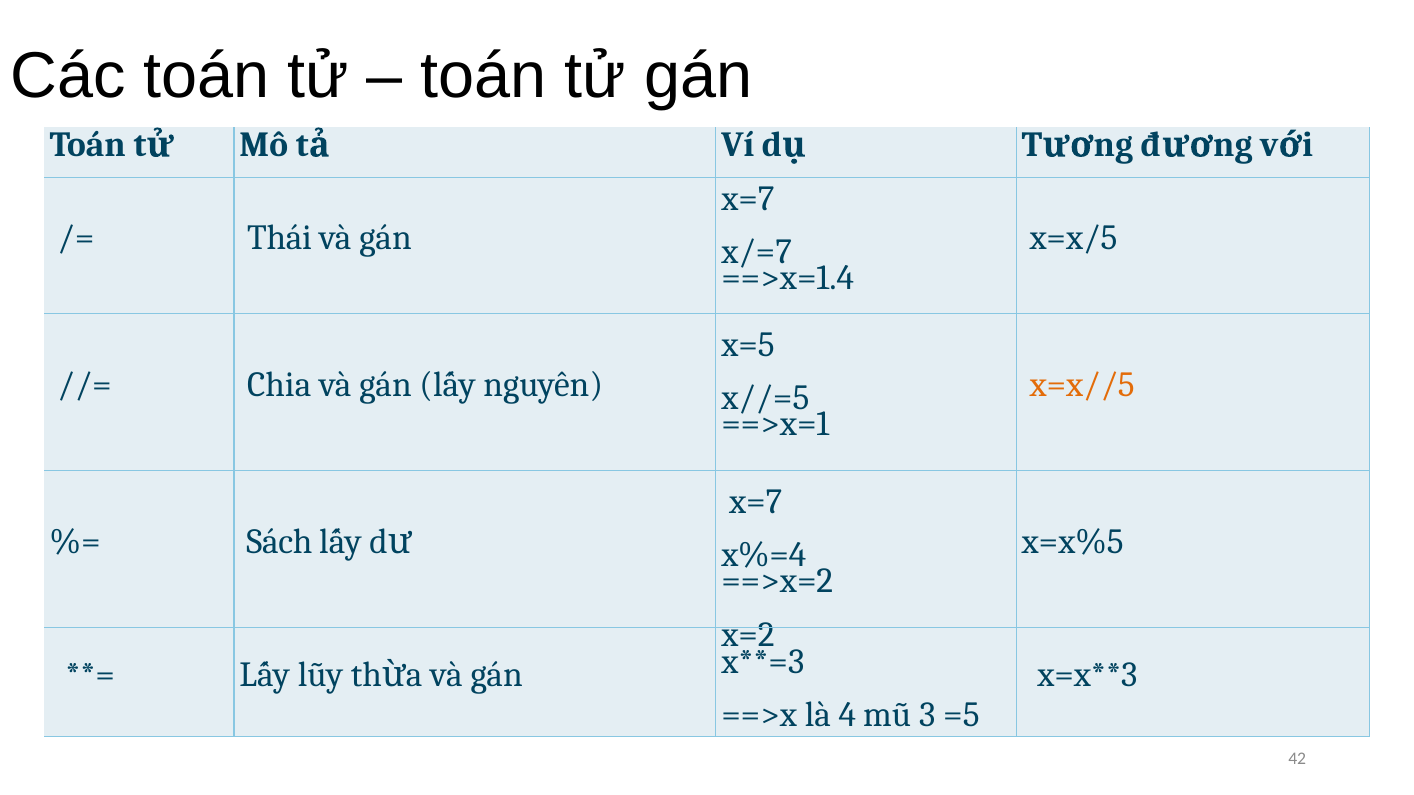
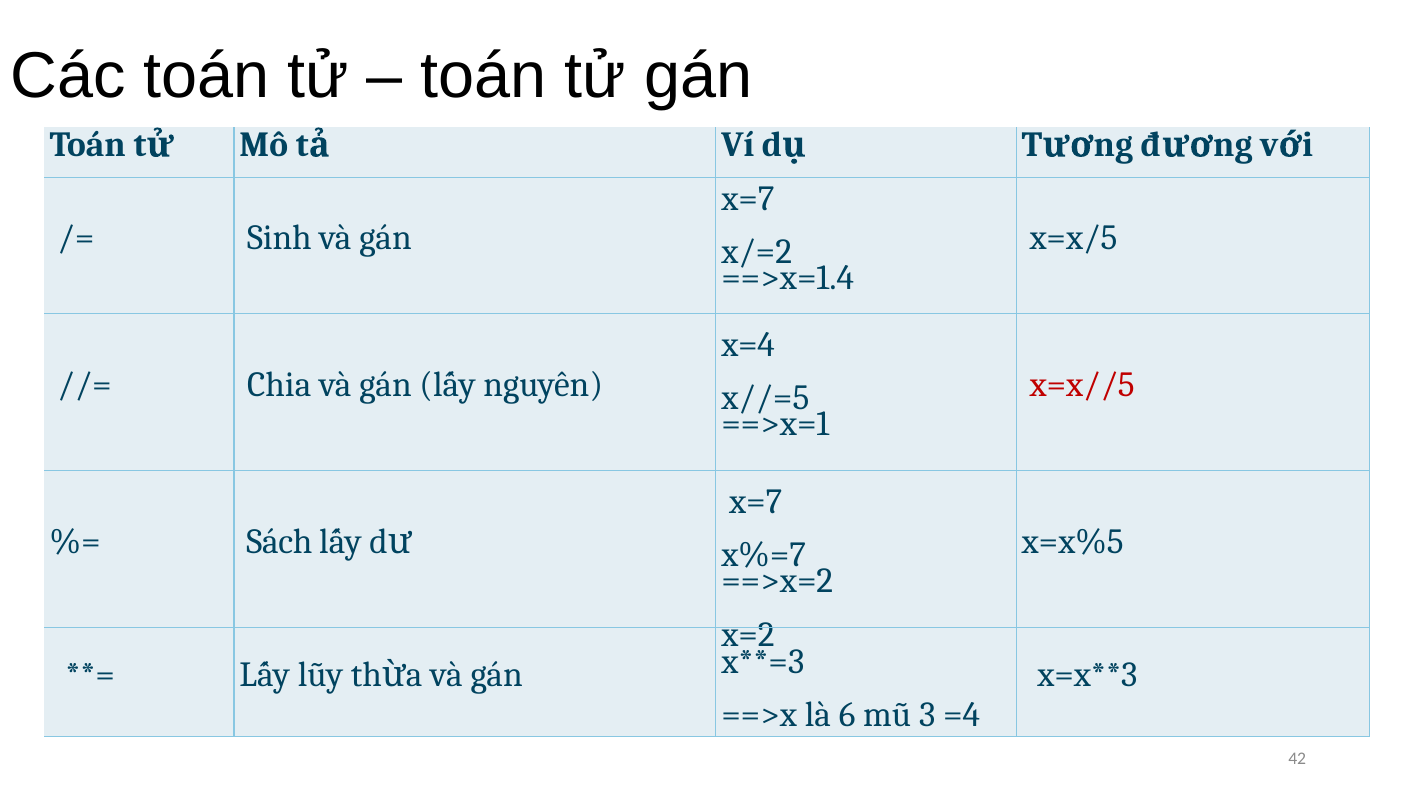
Thái: Thái -> Sinh (279, 238)
x/=7: x/=7 -> x/=2 (757, 251)
x=5: x=5 -> x=4 (748, 345)
x=x//5 colour: orange -> red (1082, 385)
x%=4: x%=4 -> x%=7 (764, 555)
4: 4 -> 6 (847, 715)
=5: =5 -> =4 (962, 715)
